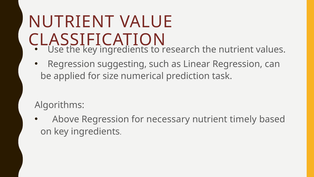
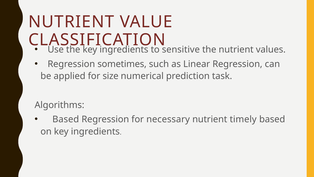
research: research -> sensitive (181, 50)
suggesting: suggesting -> sometimes (122, 64)
Above: Above -> Based (66, 119)
